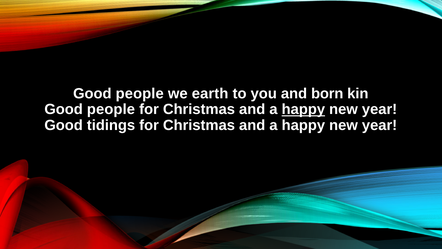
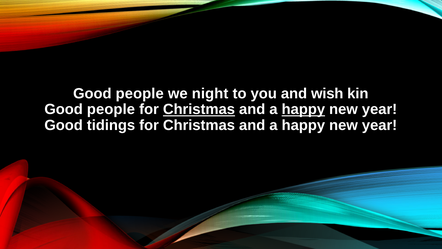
earth: earth -> night (210, 93)
born: born -> wish (327, 93)
Christmas underline: none -> present (199, 109)
